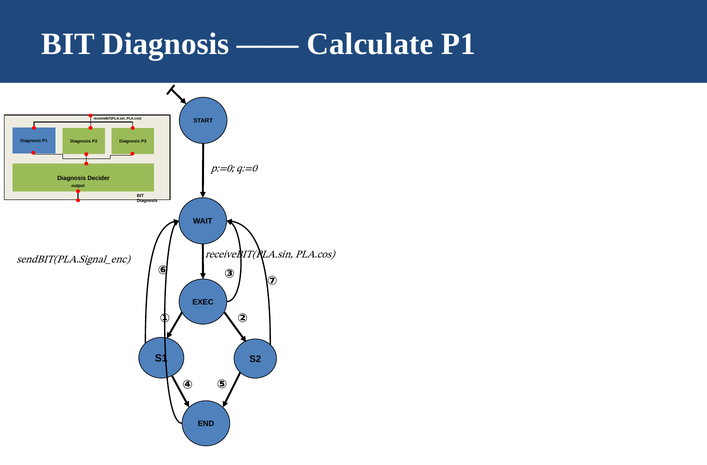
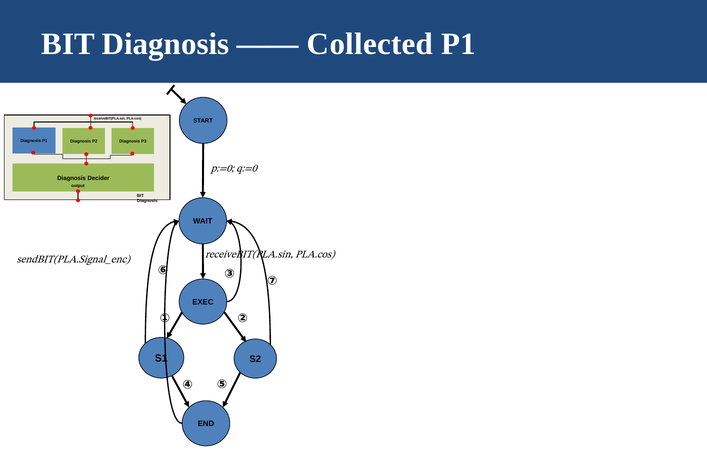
Calculate: Calculate -> Collected (370, 44)
